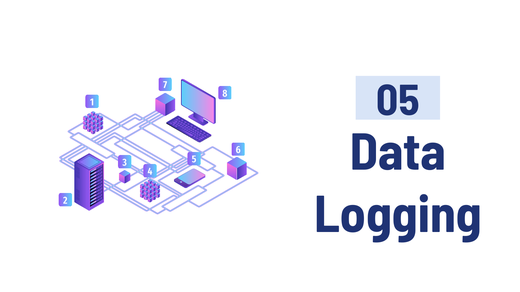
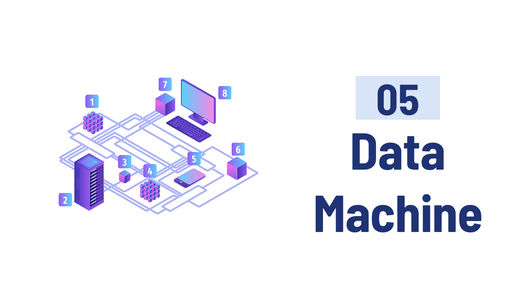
Logging: Logging -> Machine (398, 215)
